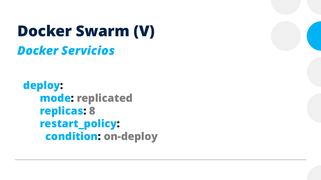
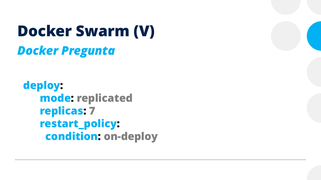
Servicios: Servicios -> Pregunta (88, 51)
8: 8 -> 7 (92, 111)
